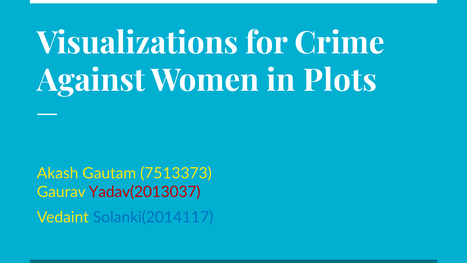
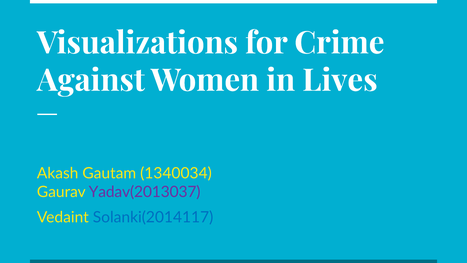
Plots: Plots -> Lives (340, 80)
7513373: 7513373 -> 1340034 (176, 173)
Yadav(2013037 colour: red -> purple (145, 192)
